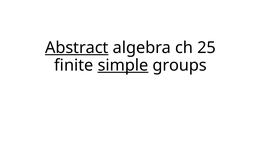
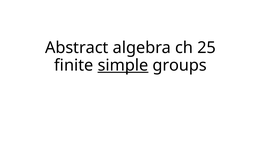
Abstract underline: present -> none (77, 48)
